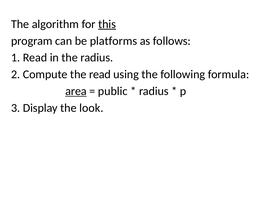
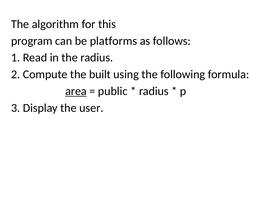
this underline: present -> none (107, 24)
the read: read -> built (100, 74)
look: look -> user (91, 108)
